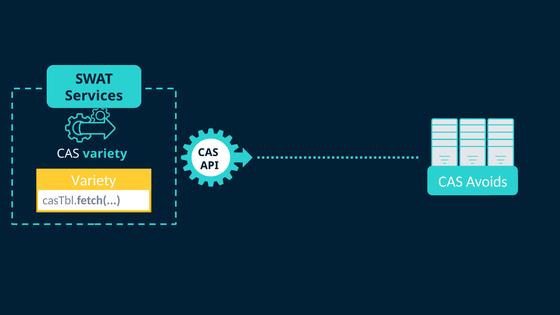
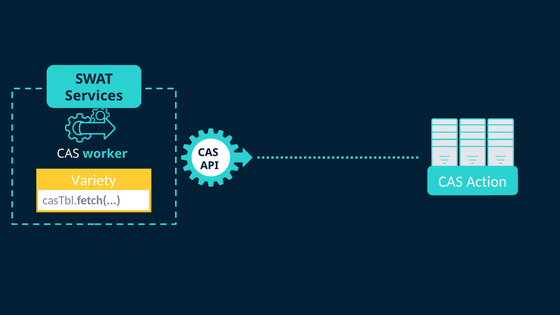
CAS variety: variety -> worker (105, 154)
Avoids: Avoids -> Action (487, 182)
